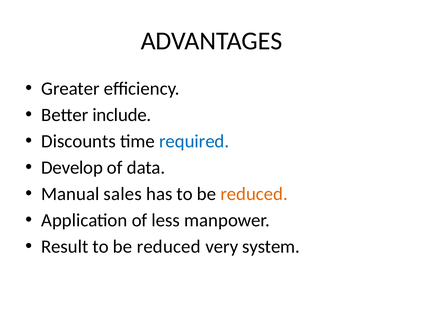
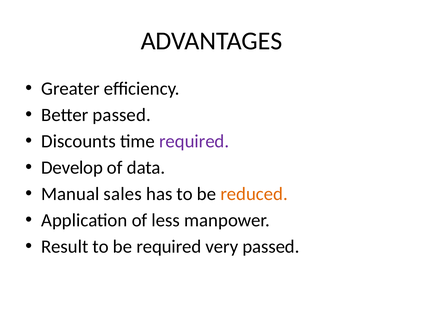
Better include: include -> passed (122, 115)
required colour: blue -> purple (194, 141)
Result to be reduced: reduced -> required (169, 247)
very system: system -> passed (271, 247)
